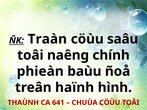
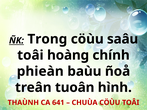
Traàn: Traàn -> Trong (47, 39)
naêng: naêng -> hoàng (68, 55)
haïnh: haïnh -> tuoân (75, 88)
